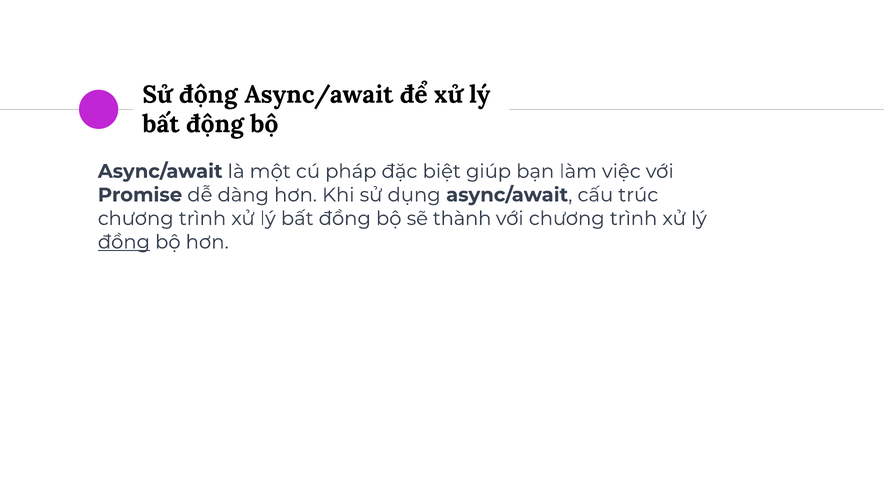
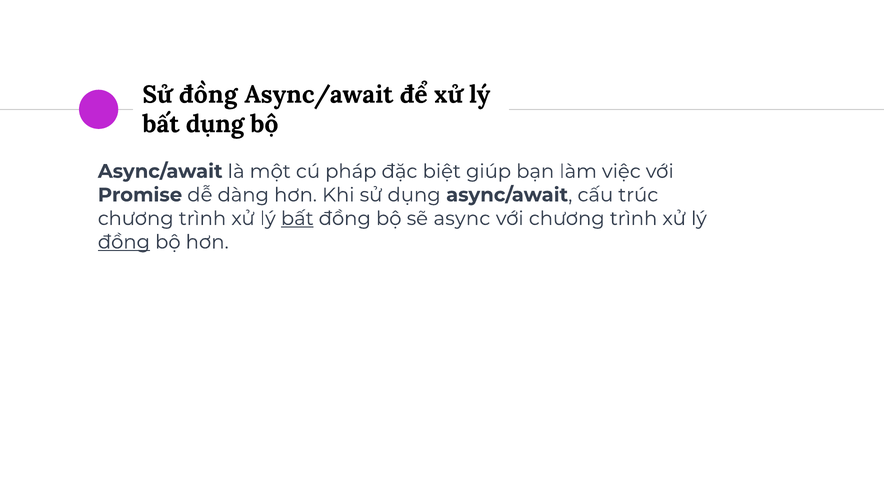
Sử động: động -> đồng (208, 95)
bất động: động -> dụng (215, 124)
bất underline: none -> present (297, 219)
thành: thành -> async (462, 219)
